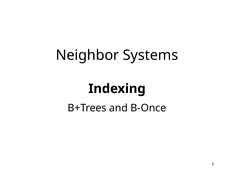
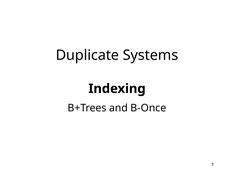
Neighbor: Neighbor -> Duplicate (87, 55)
